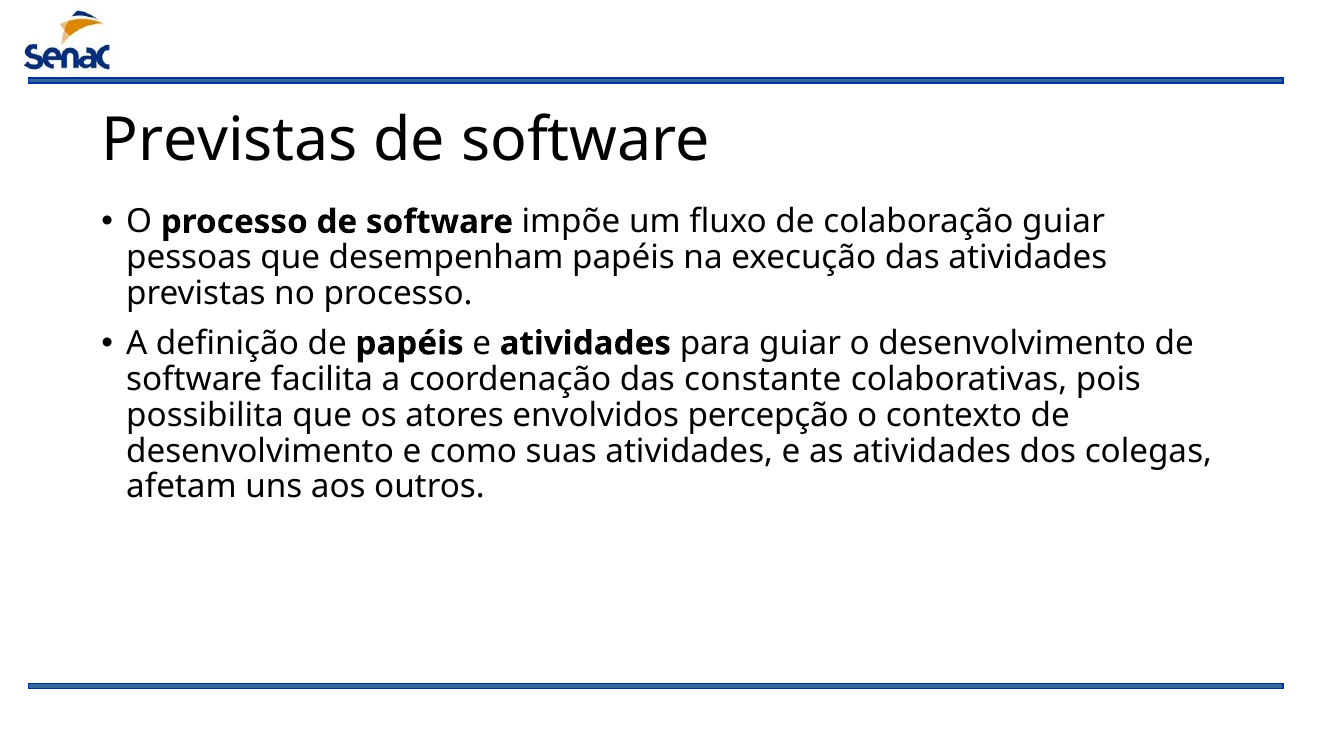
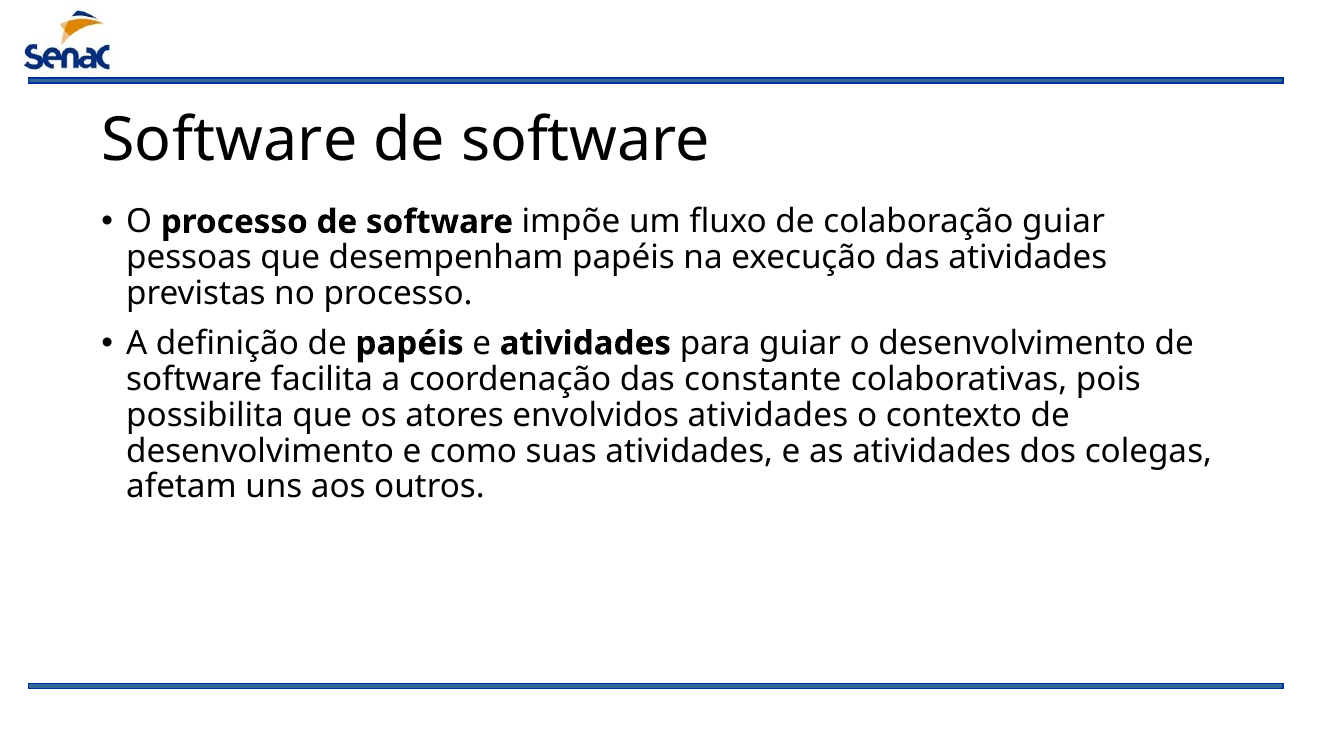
Previstas: Previstas -> Software (229, 140)
envolvidos percepção: percepção -> atividades (768, 415)
